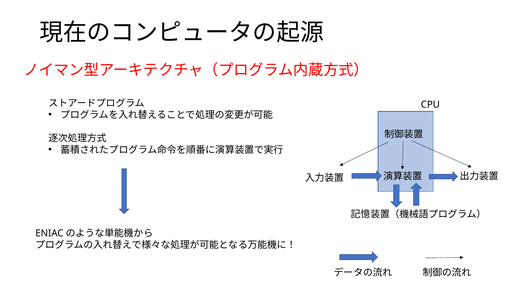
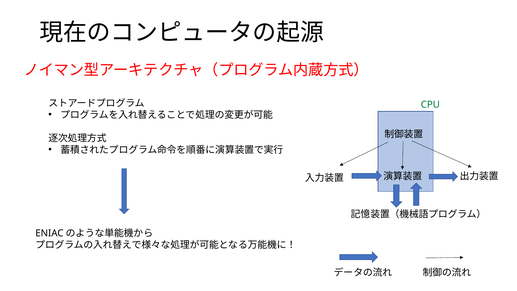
CPU colour: black -> green (430, 105)
